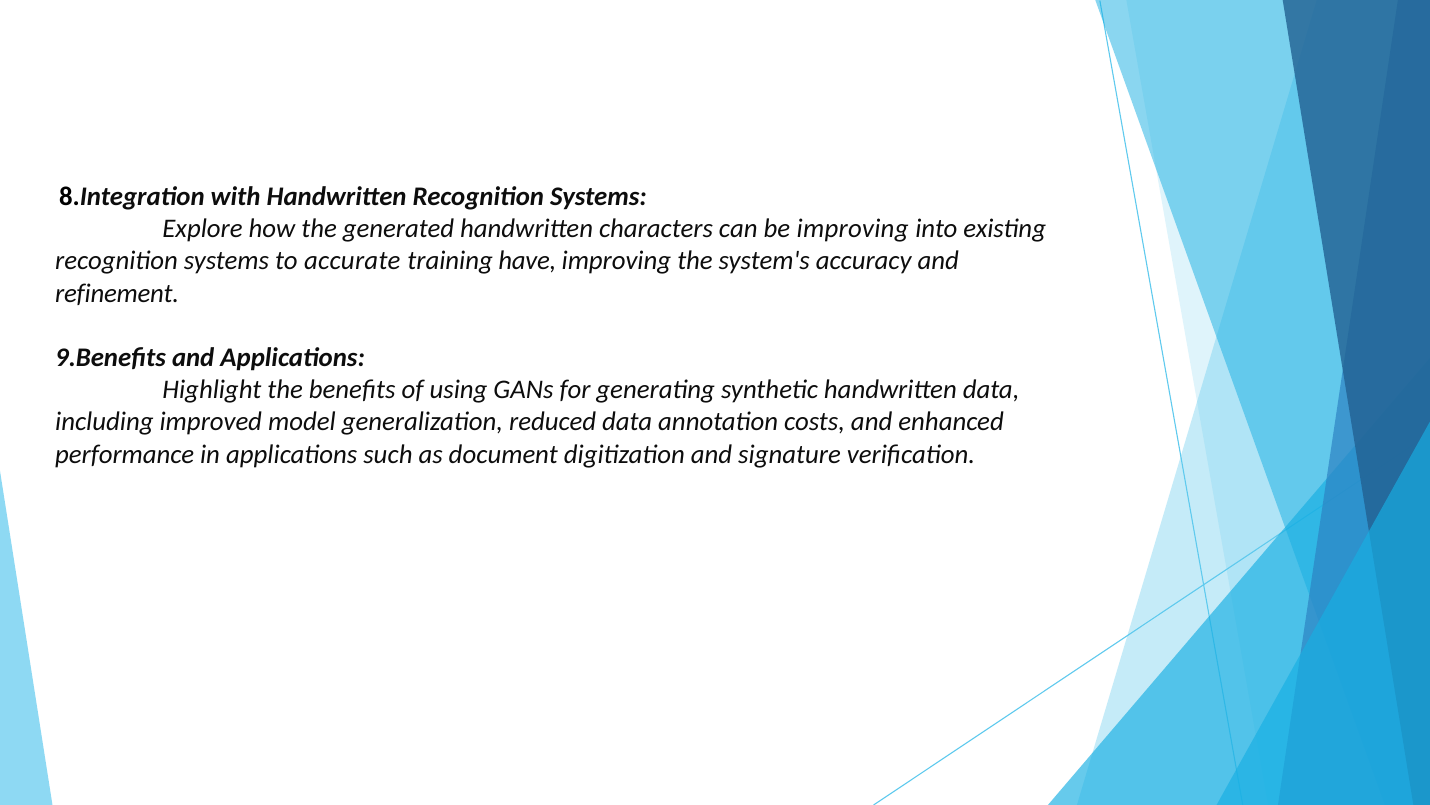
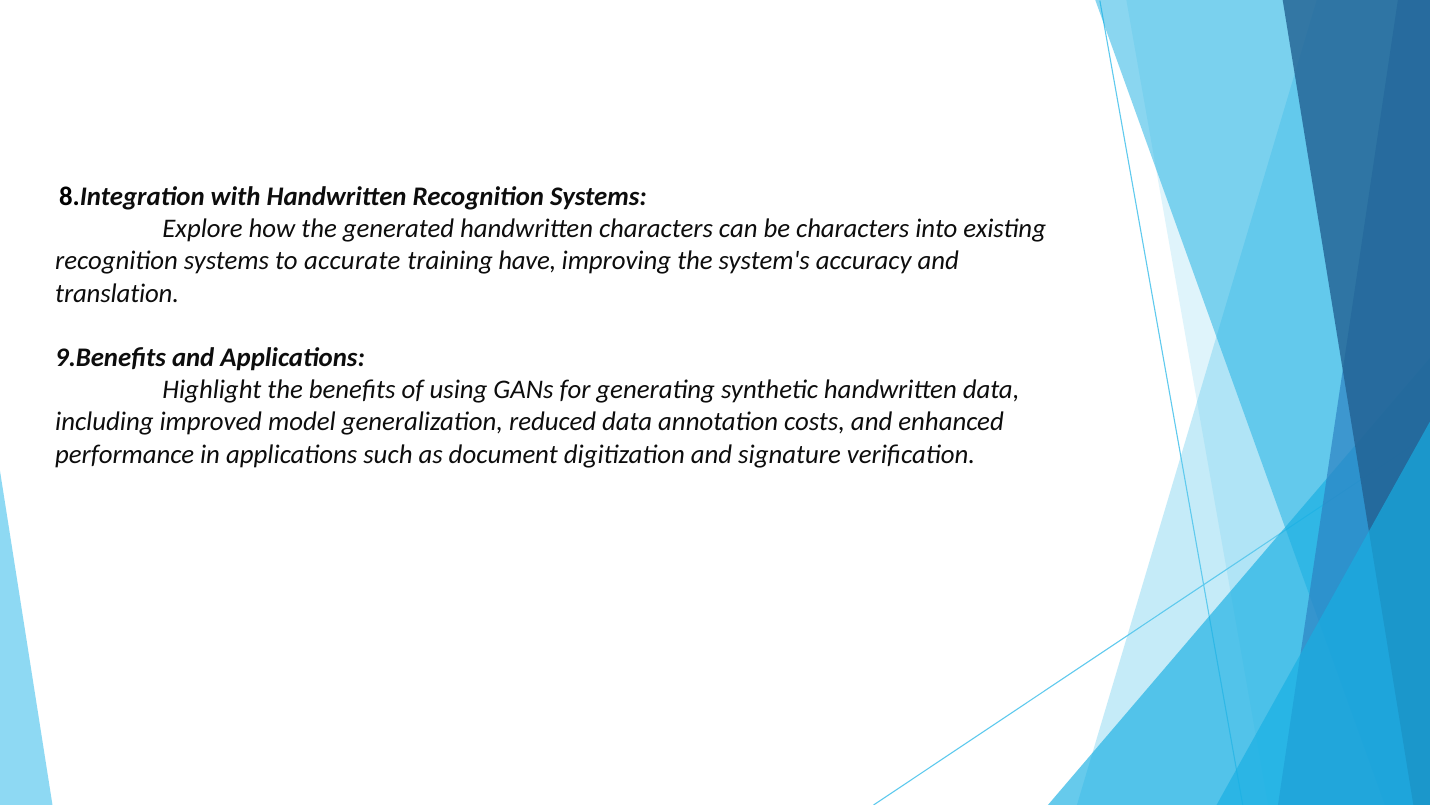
be improving: improving -> characters (853, 229)
refinement: refinement -> translation (117, 293)
